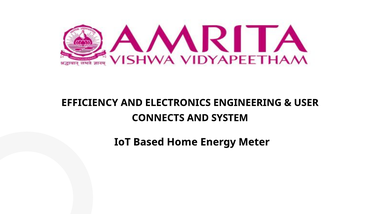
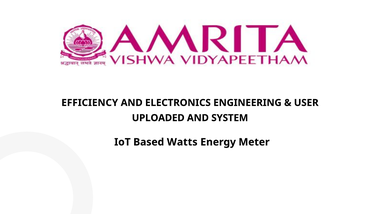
CONNECTS: CONNECTS -> UPLOADED (158, 118)
Home: Home -> Watts (182, 142)
